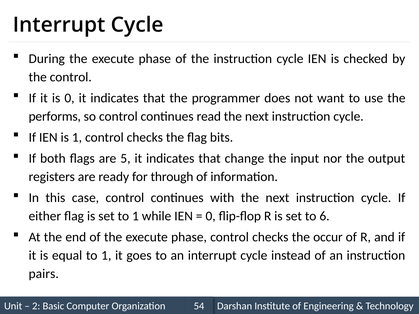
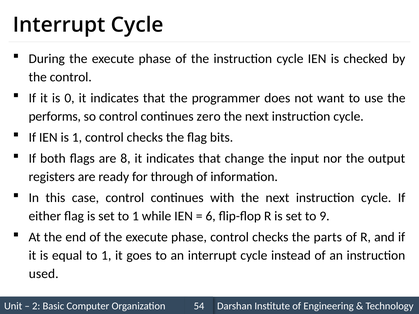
read: read -> zero (209, 116)
5: 5 -> 8 (125, 159)
0: 0 -> 6 (211, 216)
6: 6 -> 9 (324, 216)
occur: occur -> parts (328, 237)
pairs: pairs -> used (44, 274)
